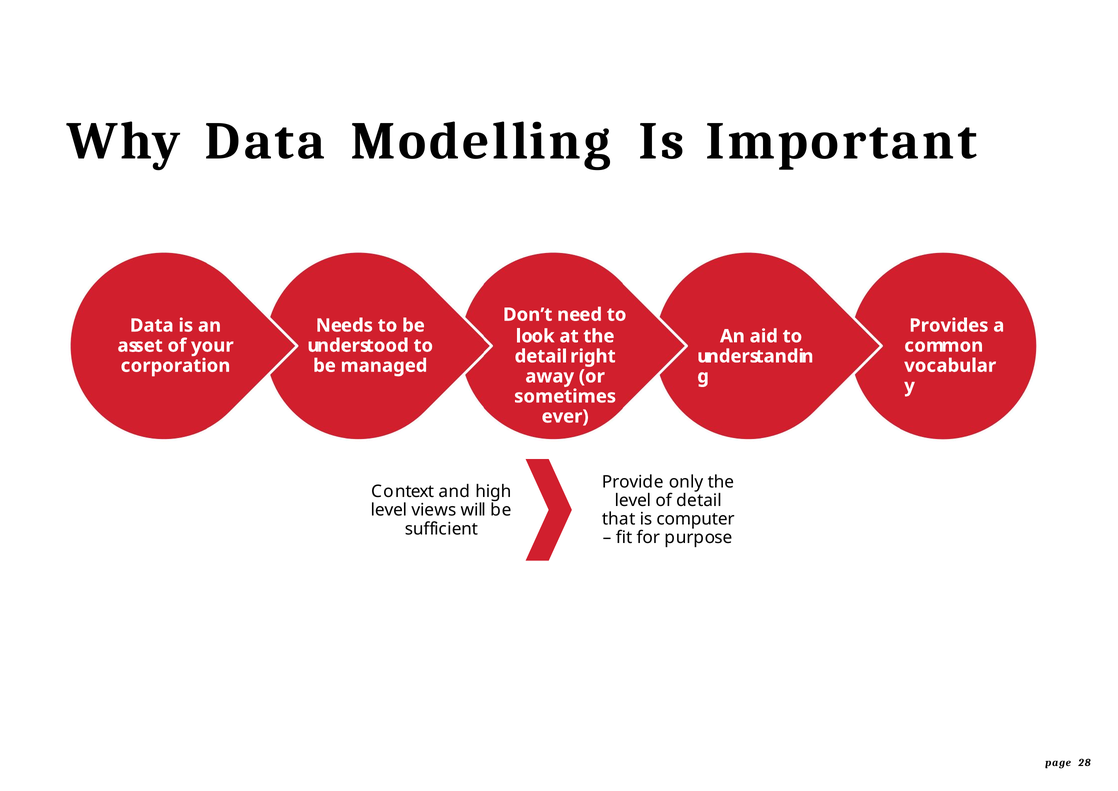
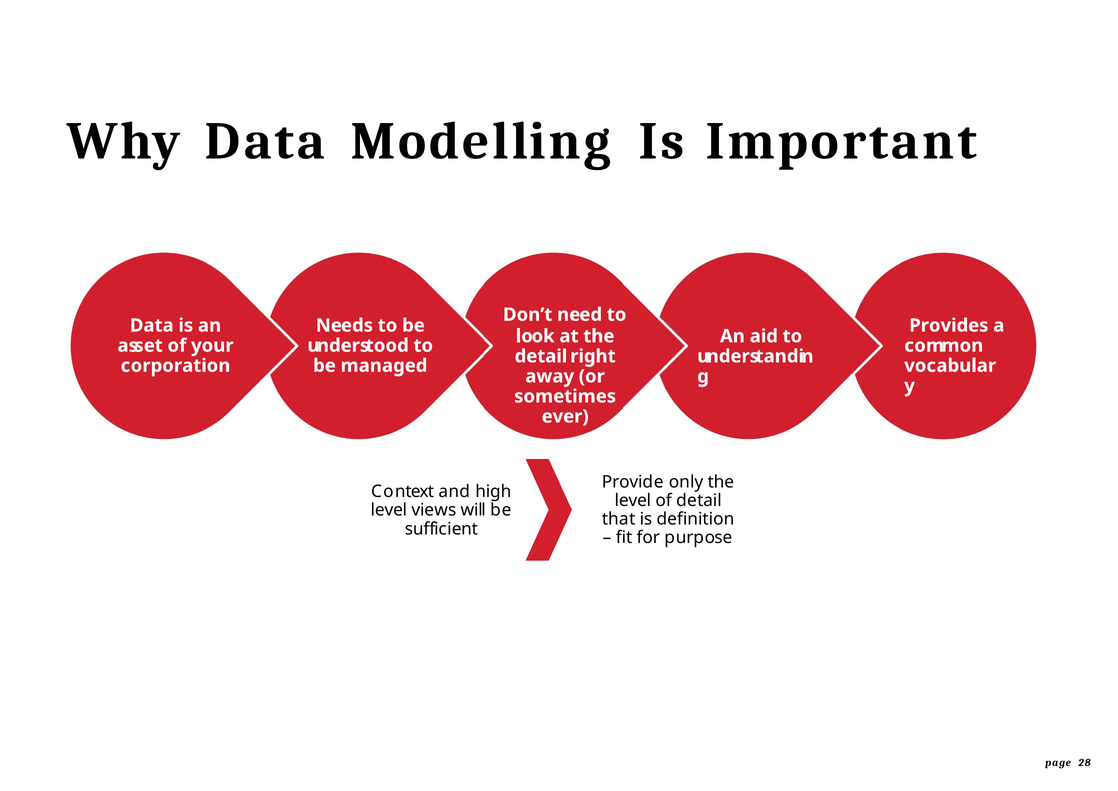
computer: computer -> definition (695, 519)
